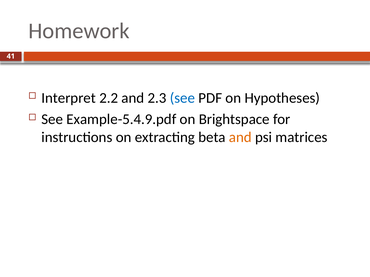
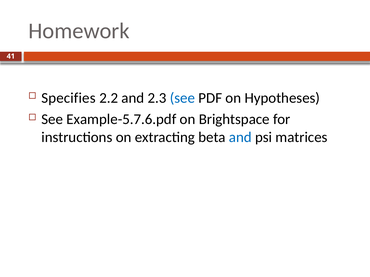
Interpret: Interpret -> Specifies (69, 98)
Example-5.4.9.pdf: Example-5.4.9.pdf -> Example-5.7.6.pdf (121, 120)
and colour: orange -> blue (240, 137)
